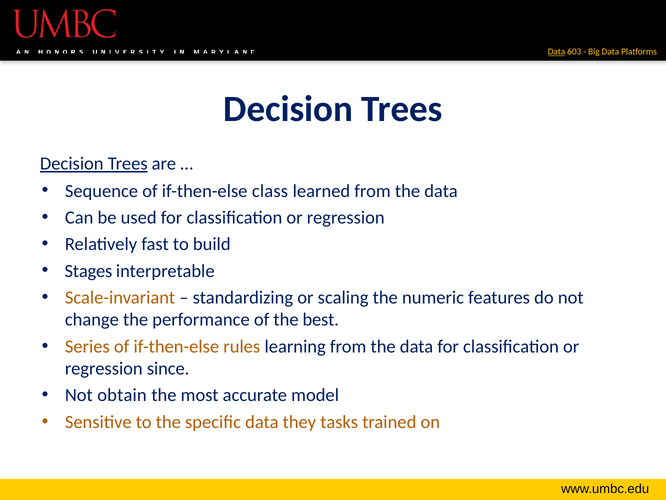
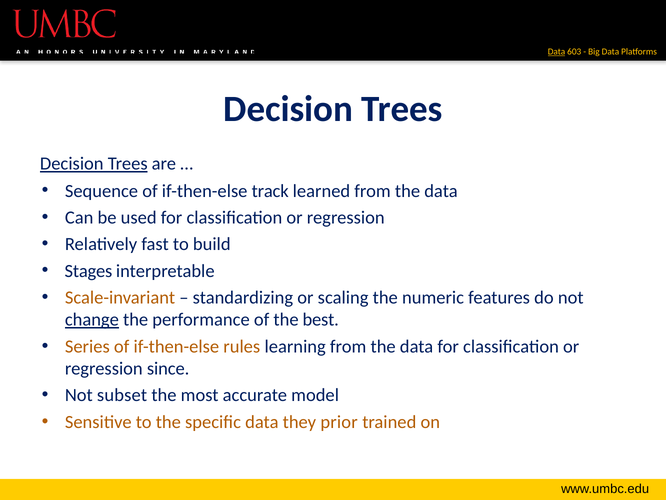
class: class -> track (270, 191)
change underline: none -> present (92, 319)
obtain: obtain -> subset (122, 395)
tasks: tasks -> prior (339, 422)
